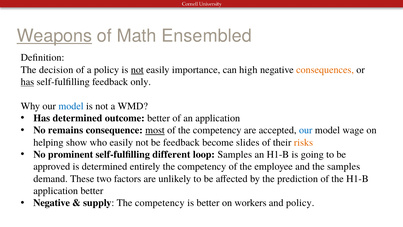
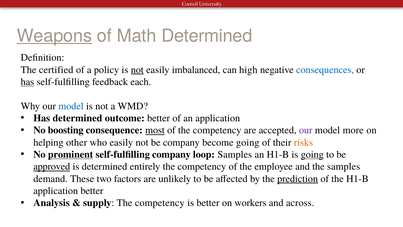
Math Ensembled: Ensembled -> Determined (207, 36)
decision: decision -> certified (56, 70)
importance: importance -> imbalanced (196, 70)
consequences colour: orange -> blue (325, 70)
only: only -> each (141, 82)
remains: remains -> boosting (66, 130)
our colour: blue -> purple (306, 130)
wage: wage -> more (353, 130)
show: show -> other (77, 142)
be feedback: feedback -> company (181, 142)
become slides: slides -> going (248, 142)
prominent underline: none -> present (71, 154)
self-fulfilling different: different -> company (171, 154)
going underline: none -> present (312, 154)
approved underline: none -> present (52, 166)
prediction underline: none -> present (298, 178)
Negative: Negative -> Analysis (52, 203)
and policy: policy -> across (300, 203)
